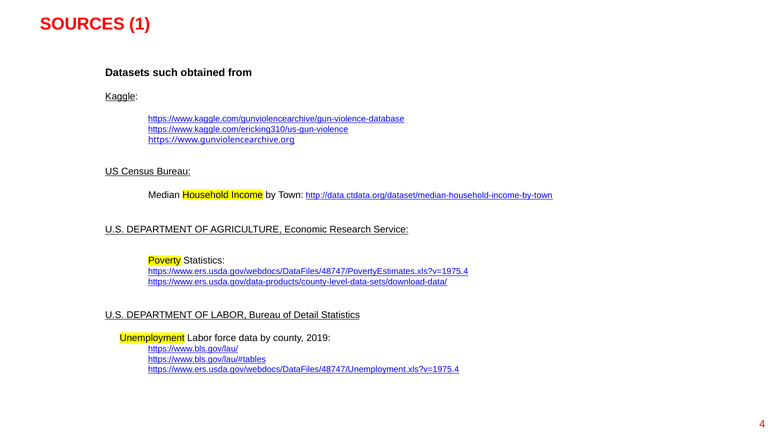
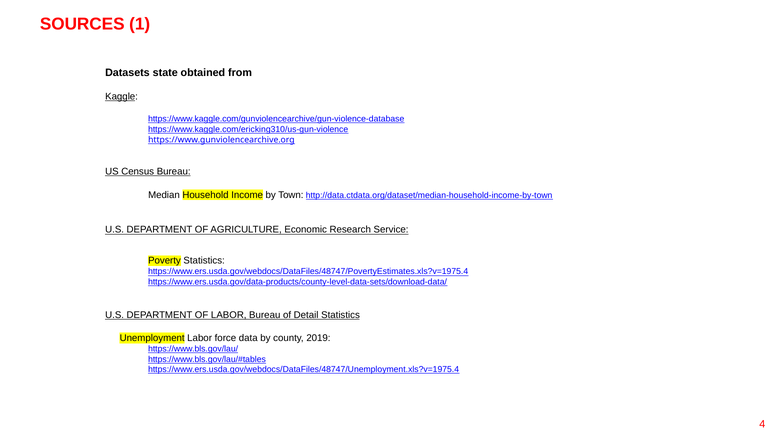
such: such -> state (165, 73)
